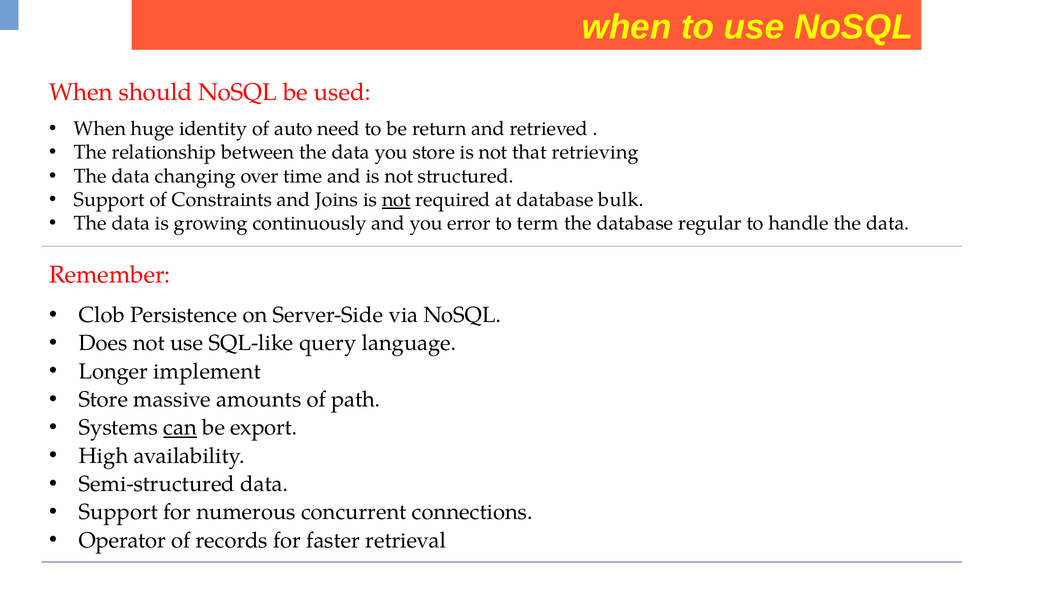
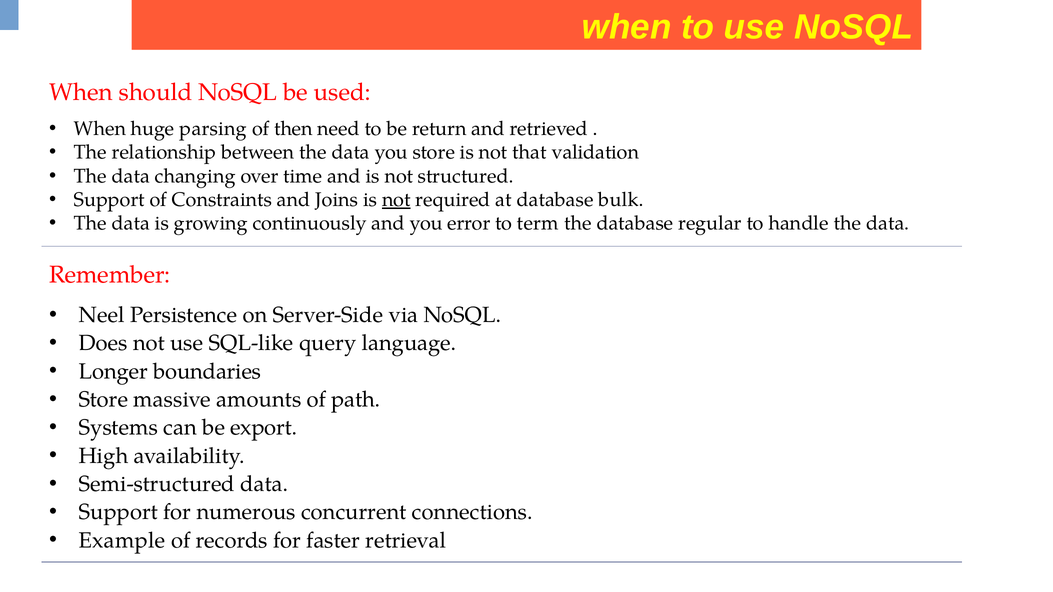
identity: identity -> parsing (213, 129)
auto: auto -> then (294, 129)
retrieving: retrieving -> validation (595, 153)
Clob: Clob -> Neel (102, 315)
implement: implement -> boundaries (207, 372)
can underline: present -> none (180, 428)
Operator: Operator -> Example (122, 541)
